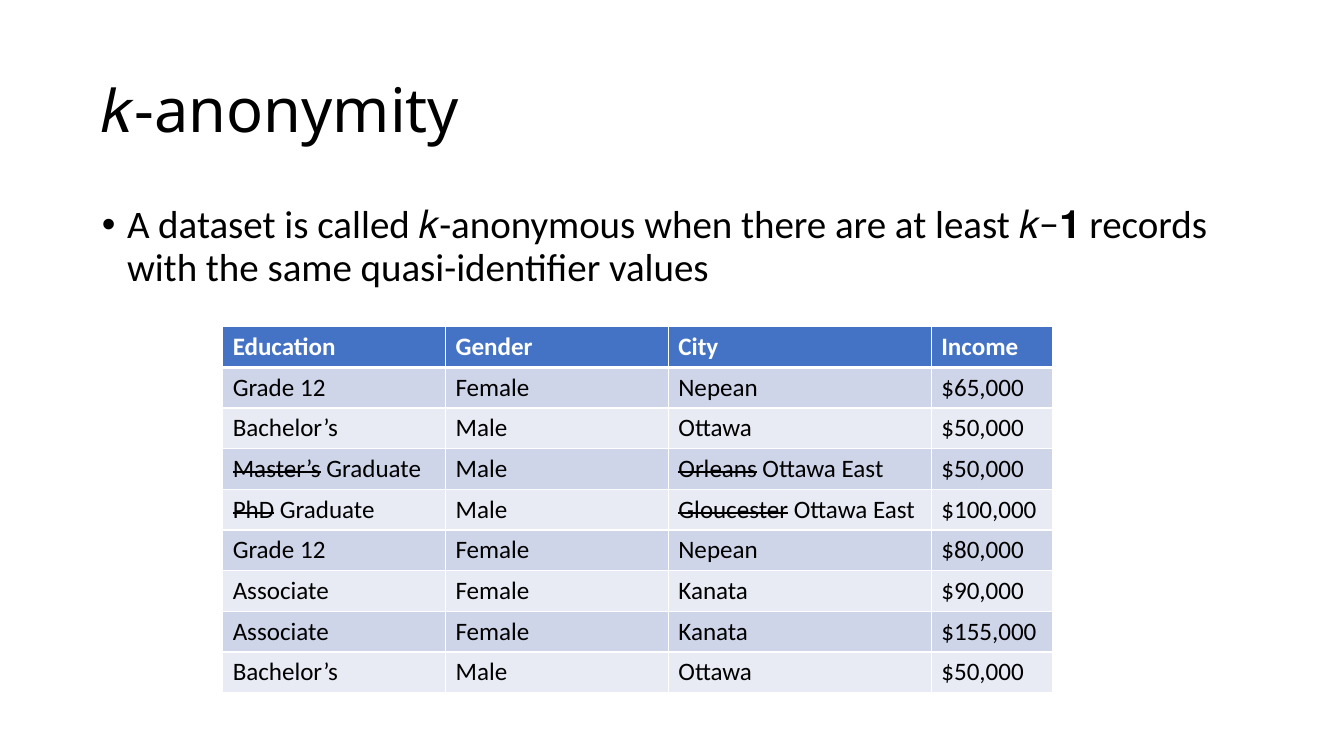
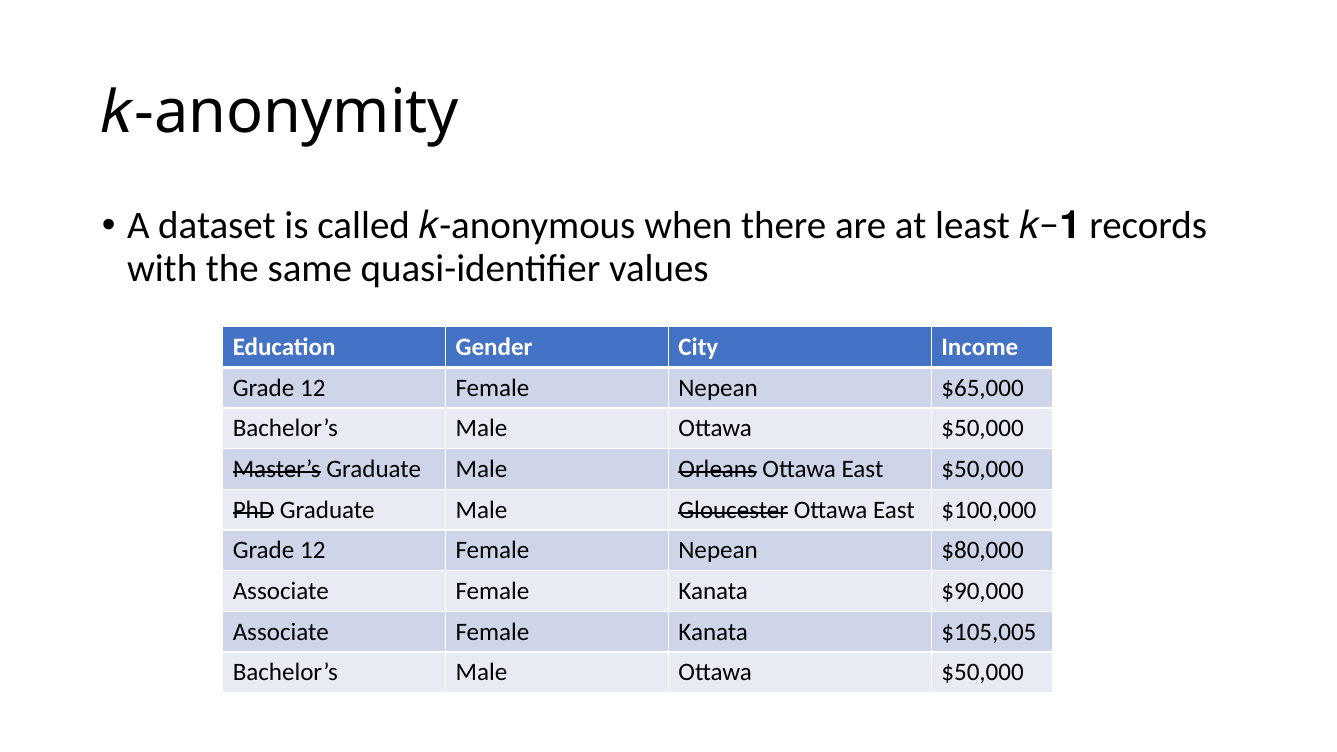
$155,000: $155,000 -> $105,005 (989, 632)
